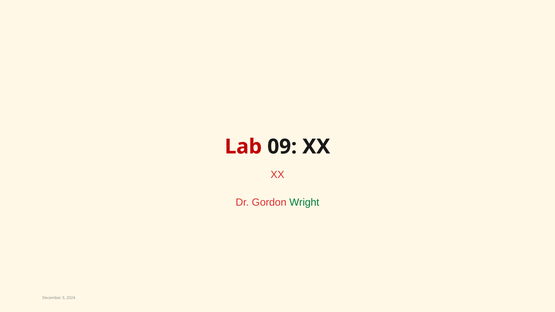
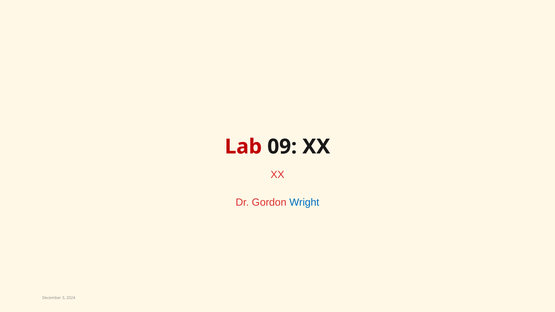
Wright colour: green -> blue (304, 203)
